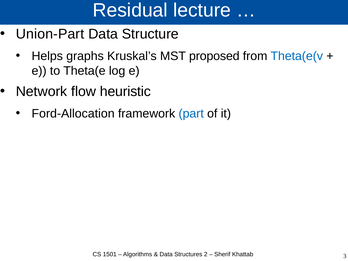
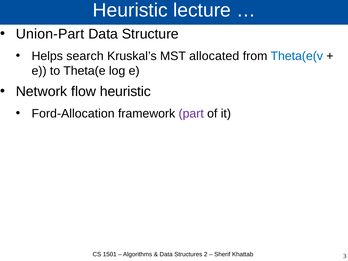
Residual: Residual -> Heuristic (130, 10)
graphs: graphs -> search (85, 56)
proposed: proposed -> allocated (214, 56)
part colour: blue -> purple (191, 114)
